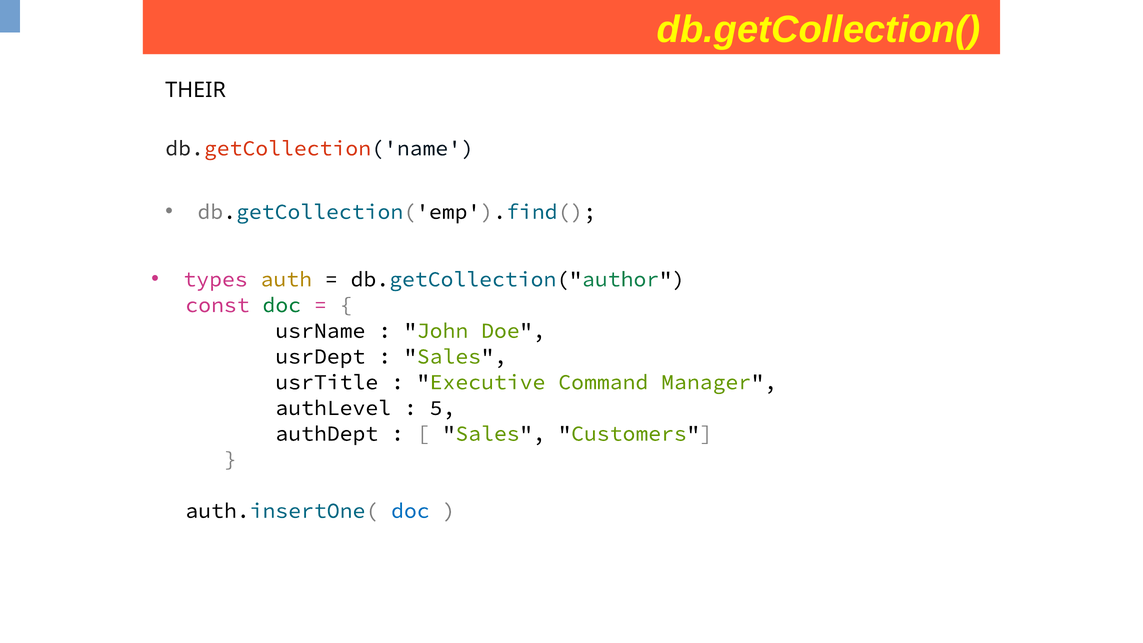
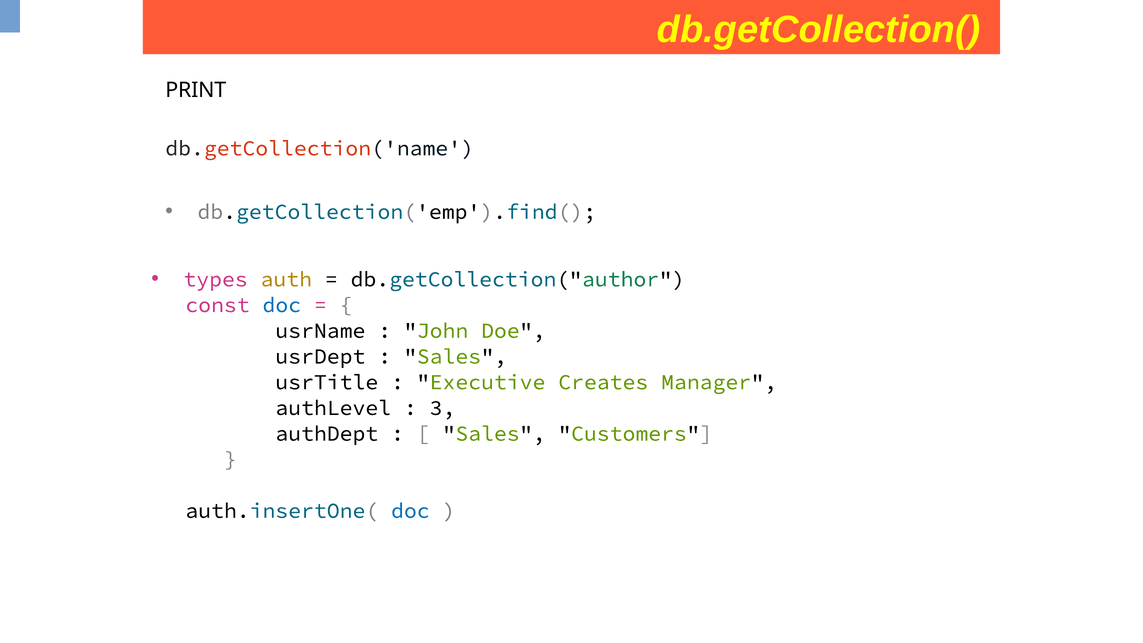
THEIR: THEIR -> PRINT (196, 90)
doc colour: green -> blue (282, 305)
Command: Command -> Creates (603, 382)
5: 5 -> 3 (443, 408)
